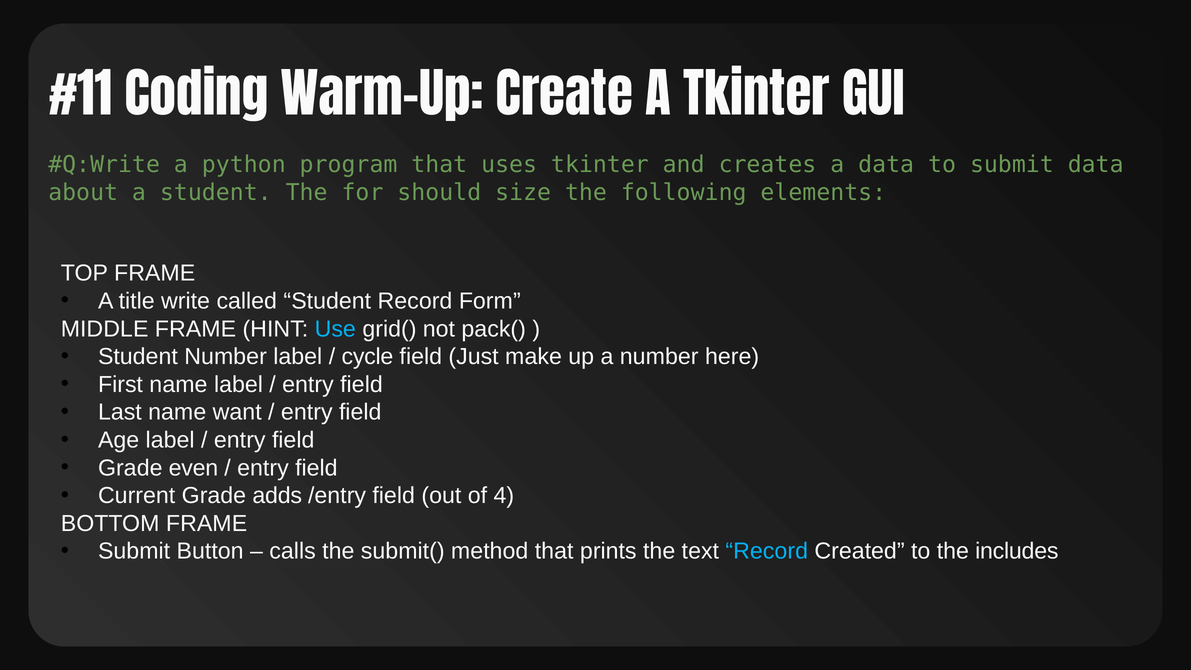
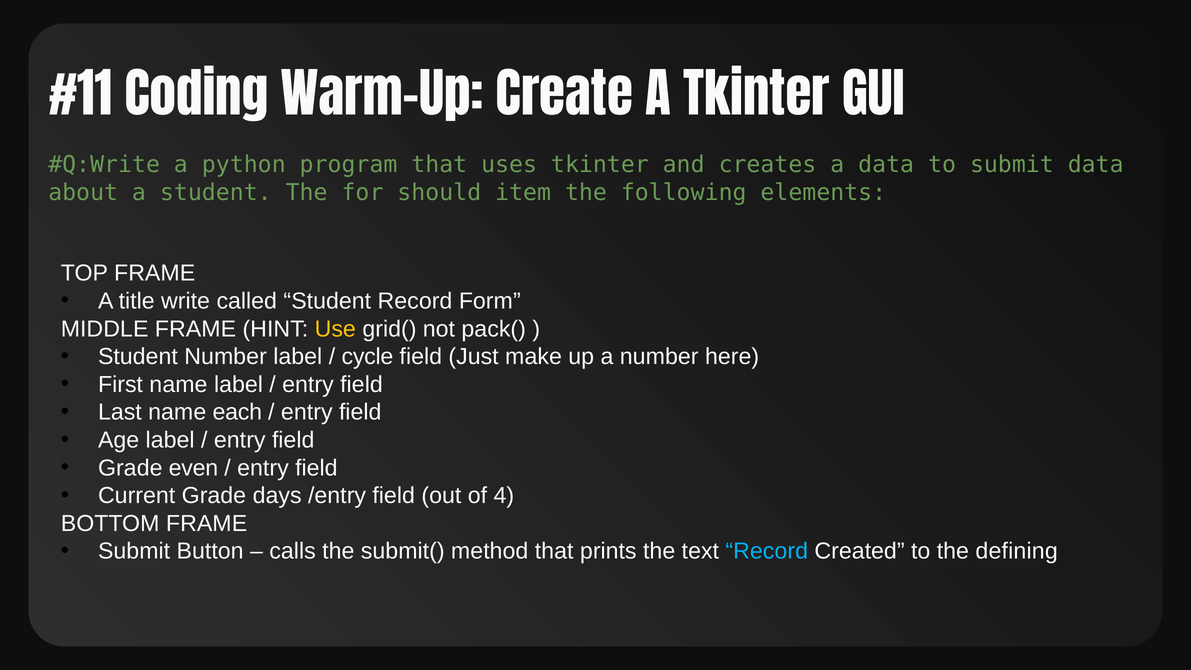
size: size -> item (523, 193)
Use colour: light blue -> yellow (335, 329)
want: want -> each (237, 412)
adds: adds -> days (277, 496)
includes: includes -> defining (1017, 551)
